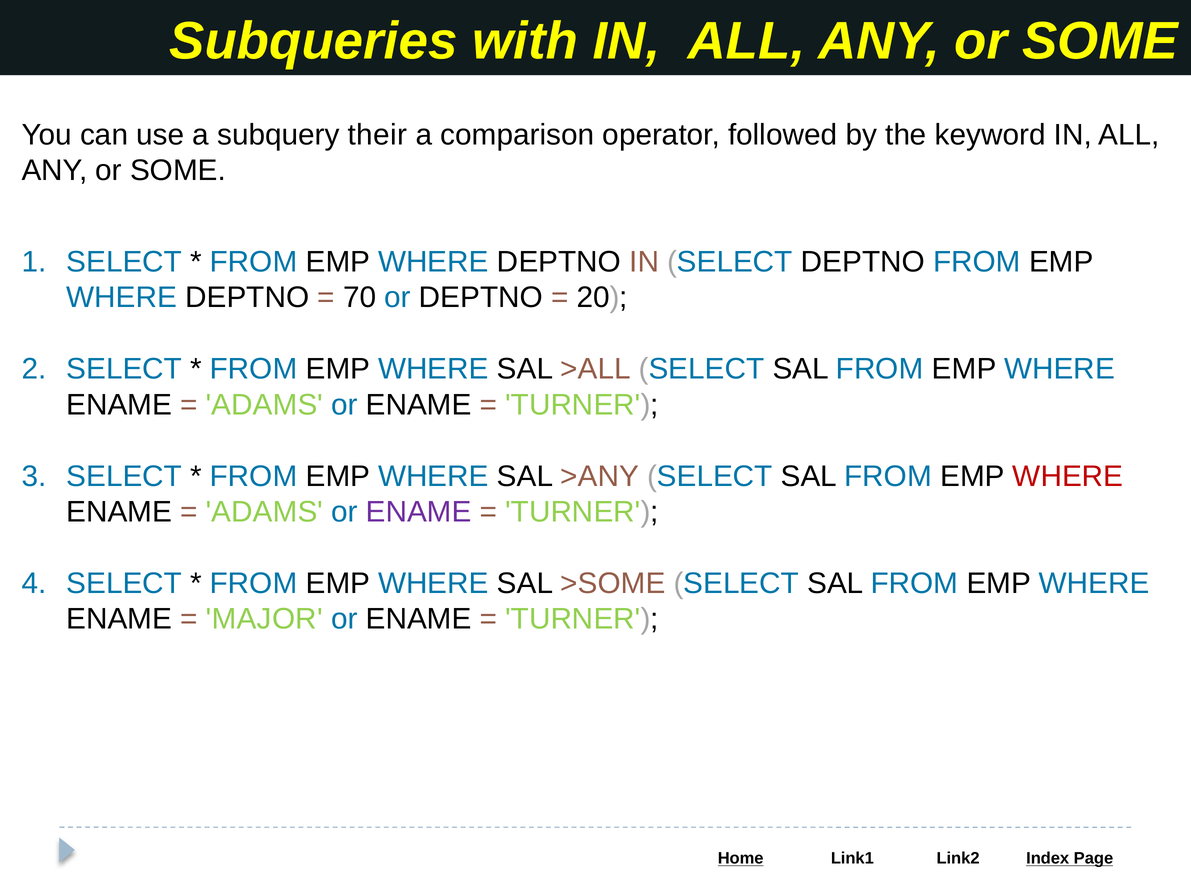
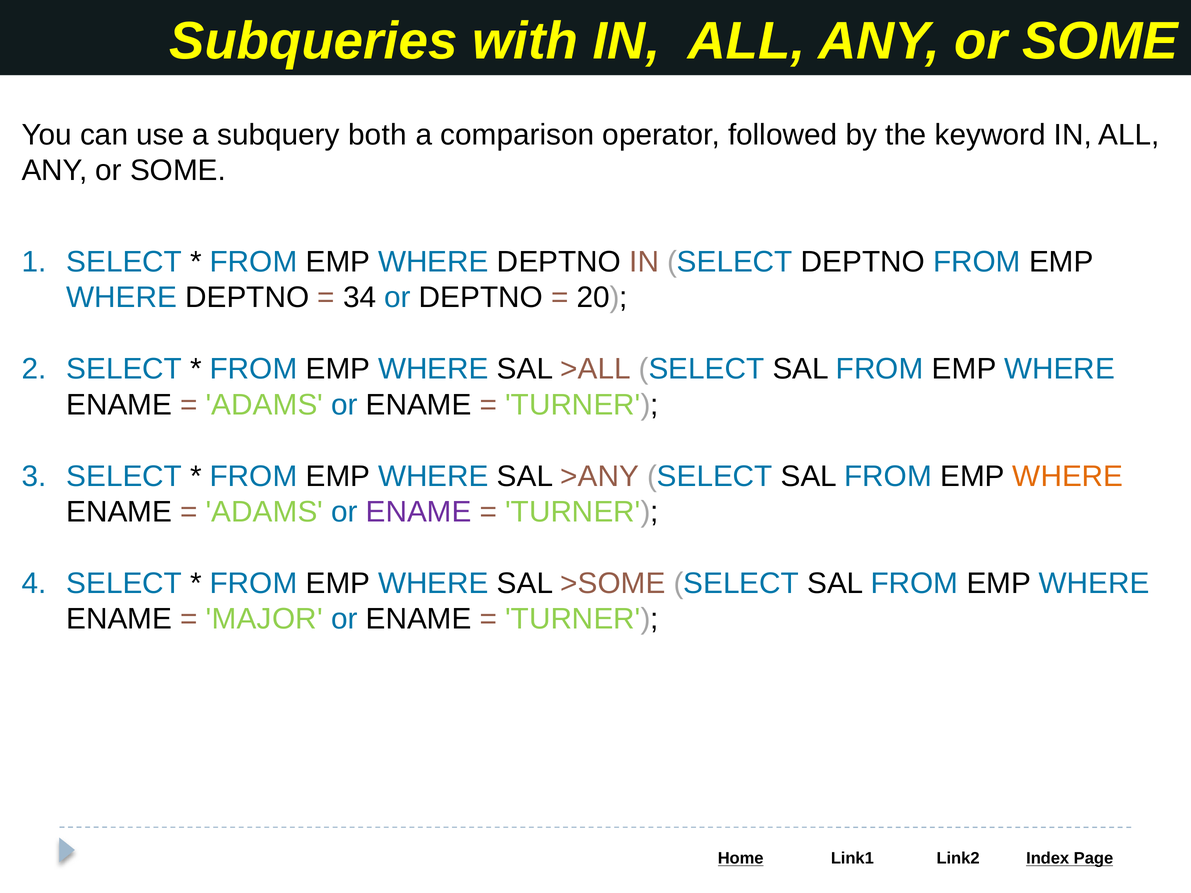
their: their -> both (377, 135)
70: 70 -> 34 (360, 298)
WHERE colour: red -> orange (1068, 476)
